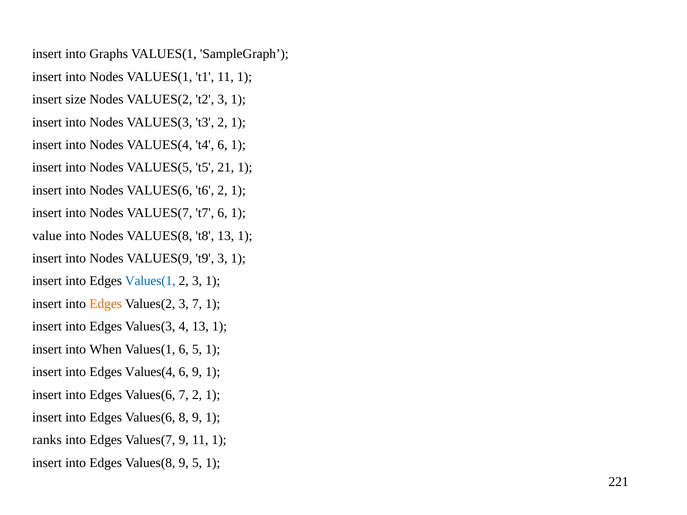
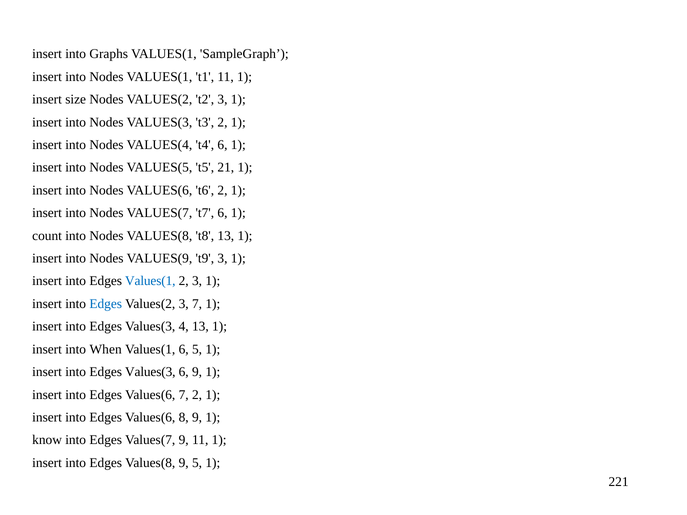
value: value -> count (47, 236)
Edges colour: orange -> blue (106, 304)
Values(4: Values(4 -> Values(3 (150, 372)
ranks: ranks -> know (47, 440)
